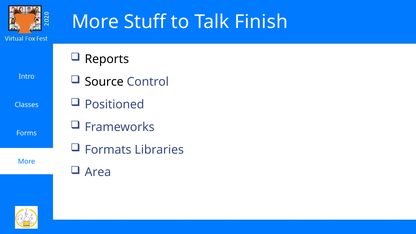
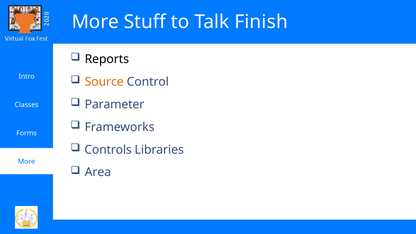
Source colour: black -> orange (104, 82)
Positioned: Positioned -> Parameter (114, 104)
Formats: Formats -> Controls (108, 150)
